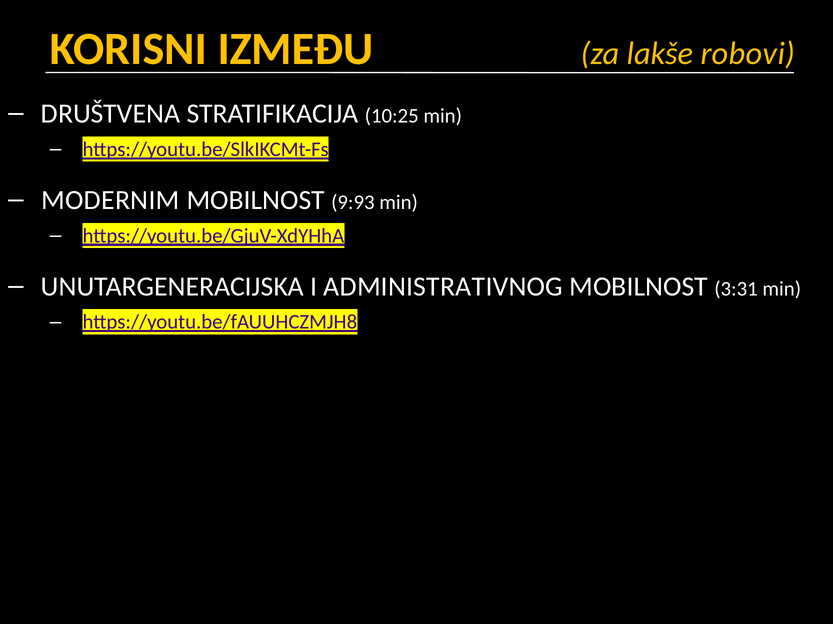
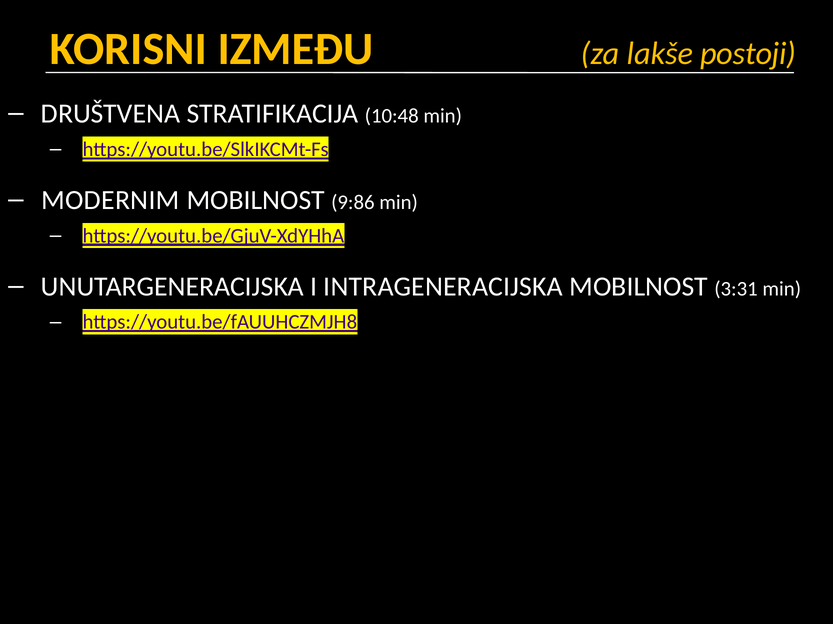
robovi: robovi -> postoji (748, 54)
10:25: 10:25 -> 10:48 (392, 116)
9:93: 9:93 -> 9:86 (353, 203)
ADMINISTRATIVNOG: ADMINISTRATIVNOG -> INTRAGENERACIJSKA (443, 287)
